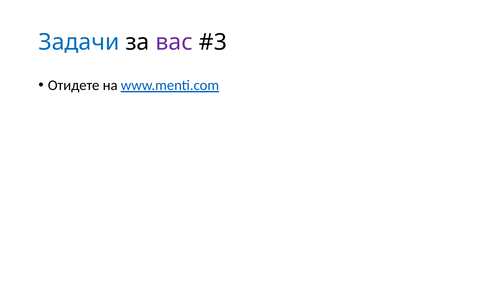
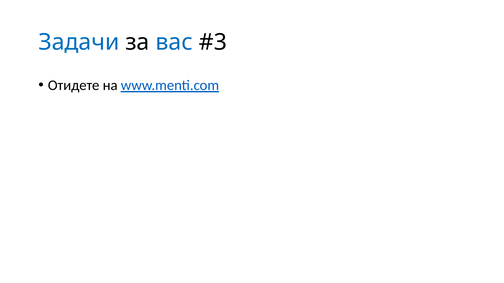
вас colour: purple -> blue (174, 42)
